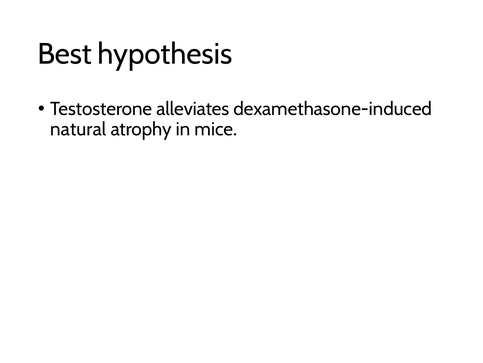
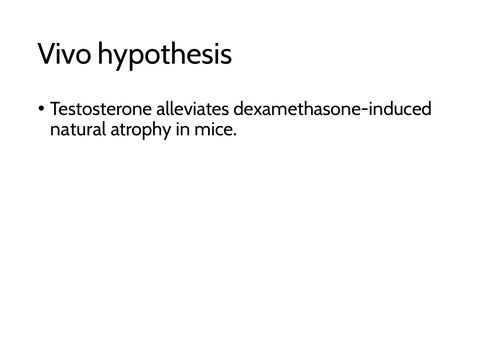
Best: Best -> Vivo (65, 54)
